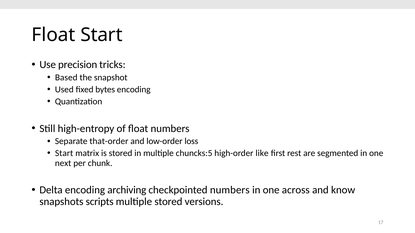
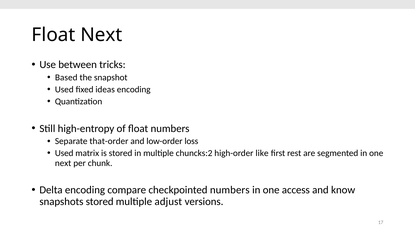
Float Start: Start -> Next (101, 35)
precision: precision -> between (78, 65)
bytes: bytes -> ideas (105, 90)
Start: Start -> Used (64, 154)
chuncks:5: chuncks:5 -> chuncks:2 (194, 154)
archiving: archiving -> compare (127, 190)
across: across -> access (296, 190)
snapshots scripts: scripts -> stored (100, 202)
multiple stored: stored -> adjust (168, 202)
